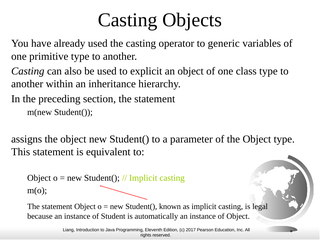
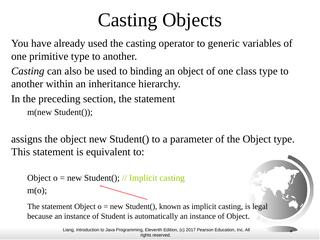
explicit: explicit -> binding (146, 71)
